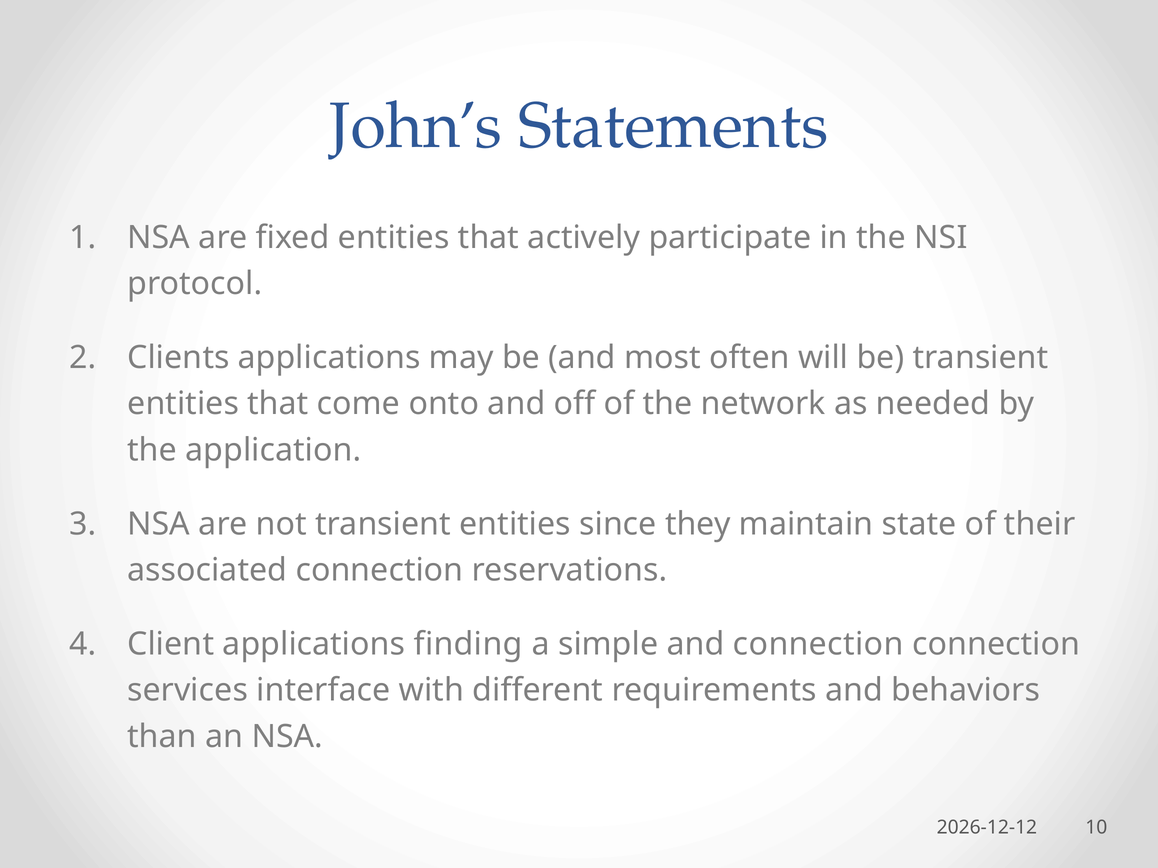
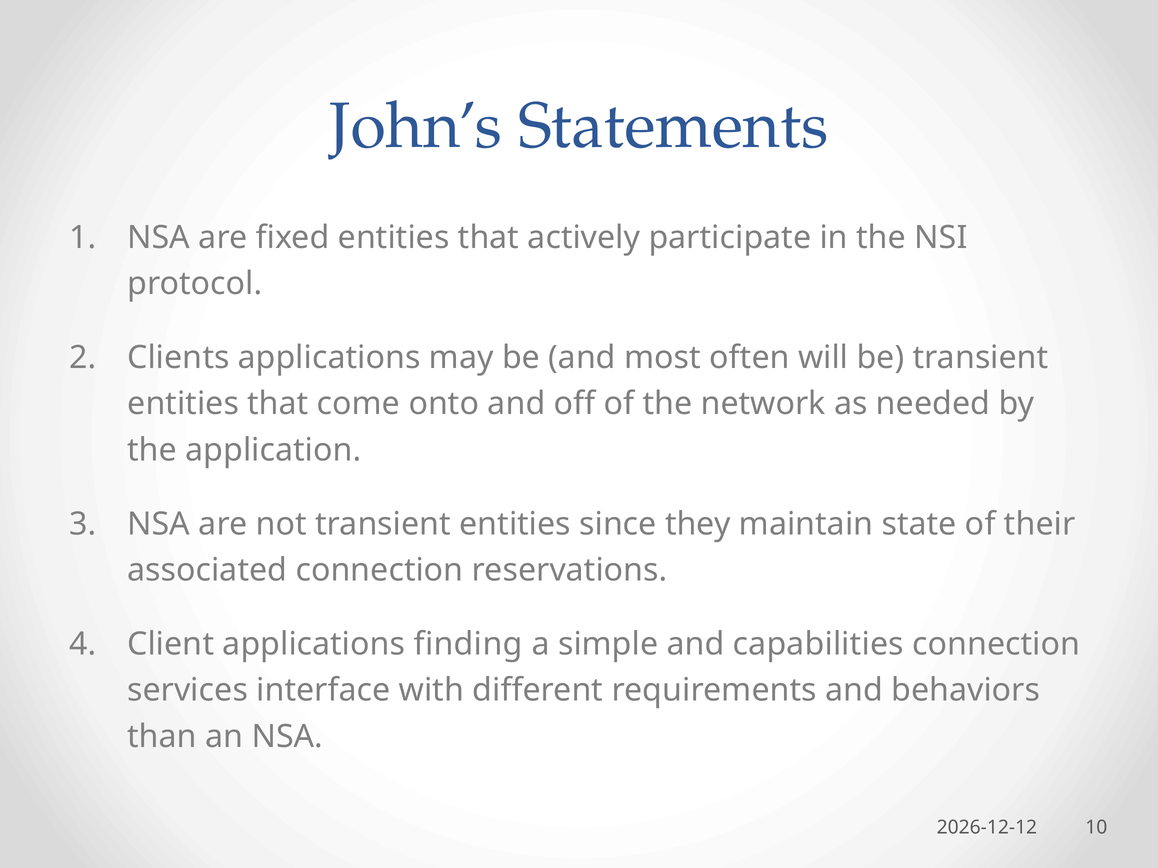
and connection: connection -> capabilities (818, 644)
